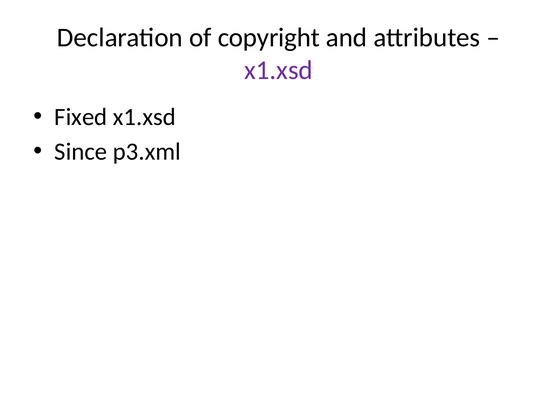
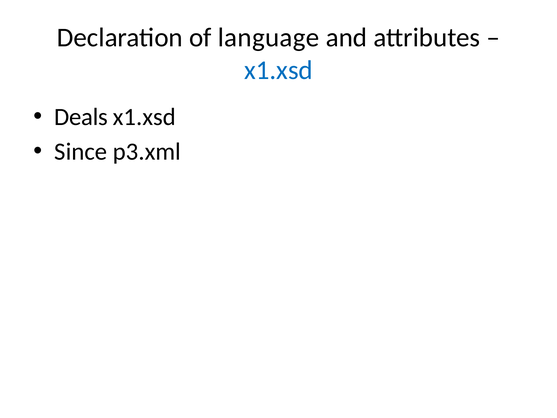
copyright: copyright -> language (269, 38)
x1.xsd colour: purple -> blue (278, 70)
Fixed: Fixed -> Deals (81, 117)
